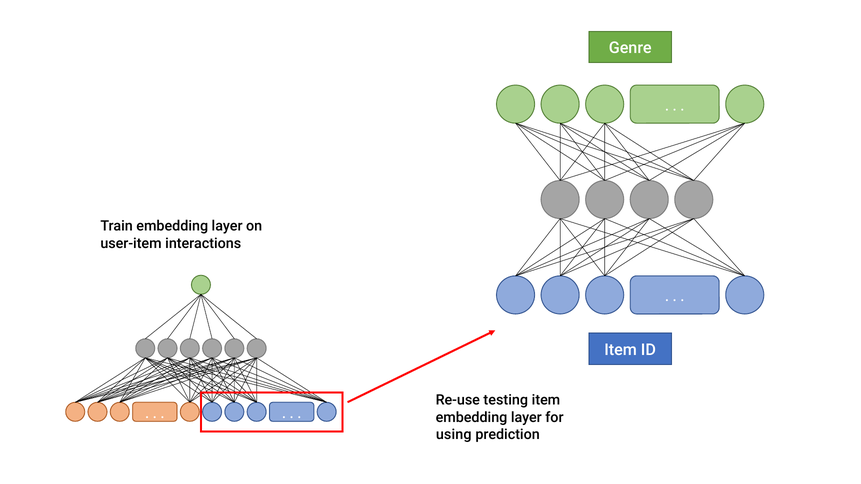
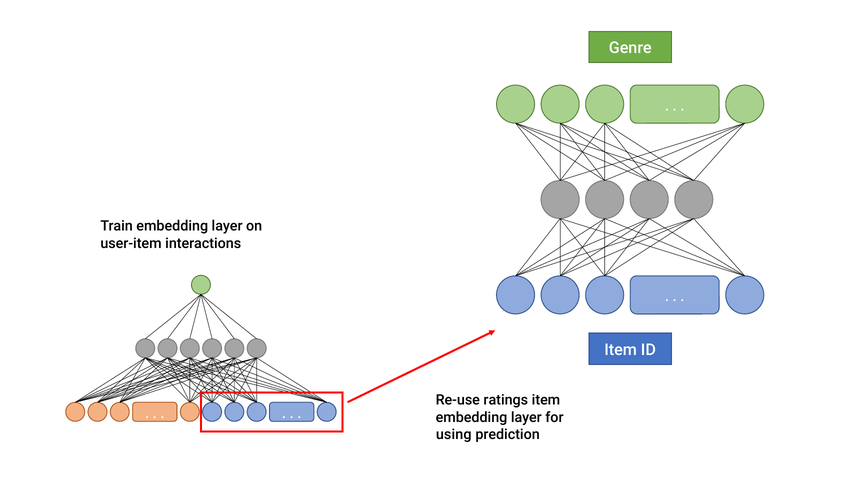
testing: testing -> ratings (506, 400)
